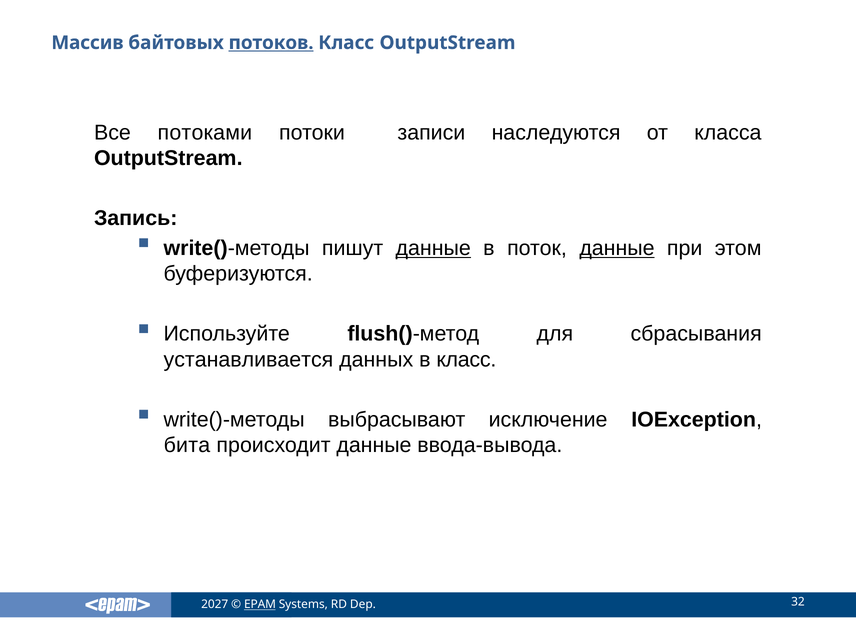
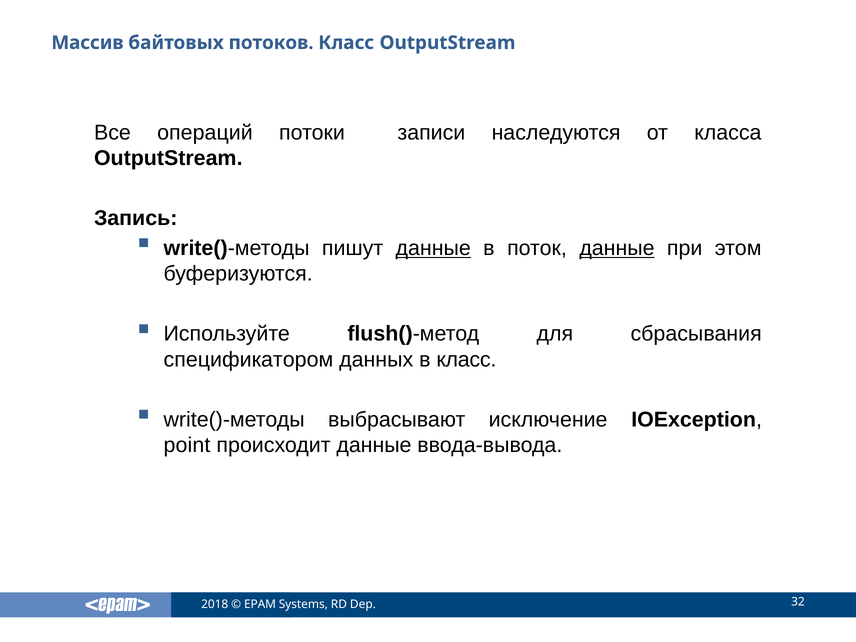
потоков underline: present -> none (271, 43)
потоками: потоками -> операций (205, 133)
устанавливается: устанавливается -> спецификатором (248, 360)
бита: бита -> point (187, 445)
2027: 2027 -> 2018 (215, 605)
EPAM underline: present -> none (260, 605)
